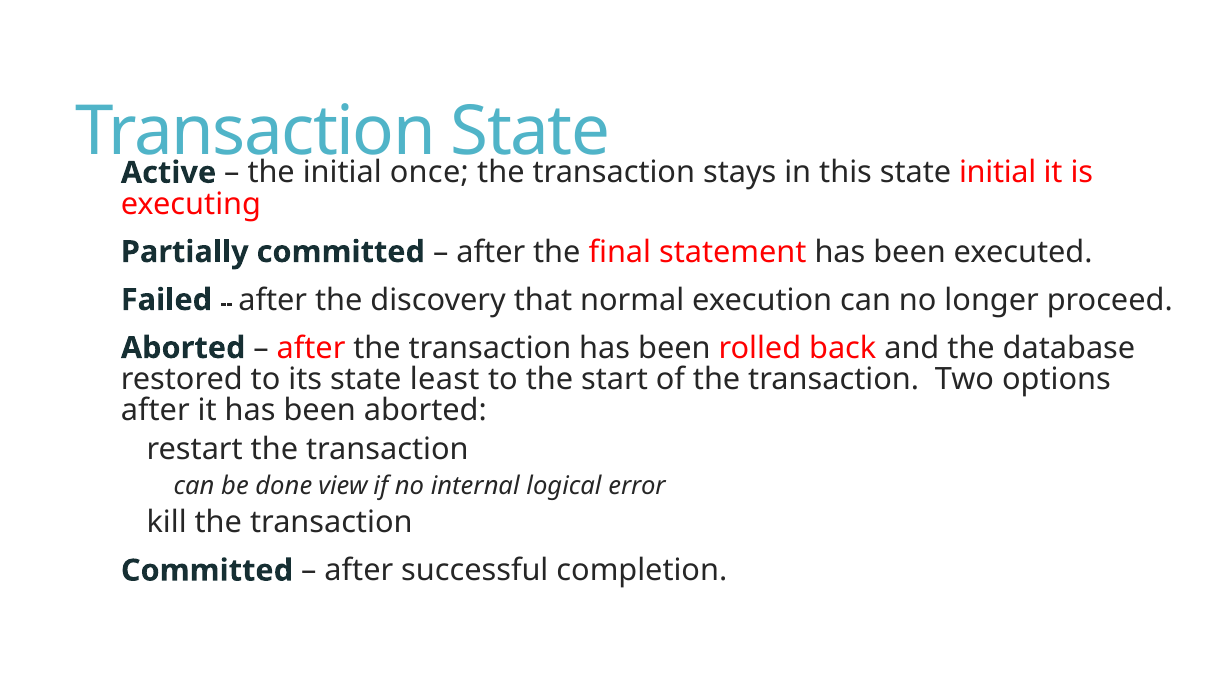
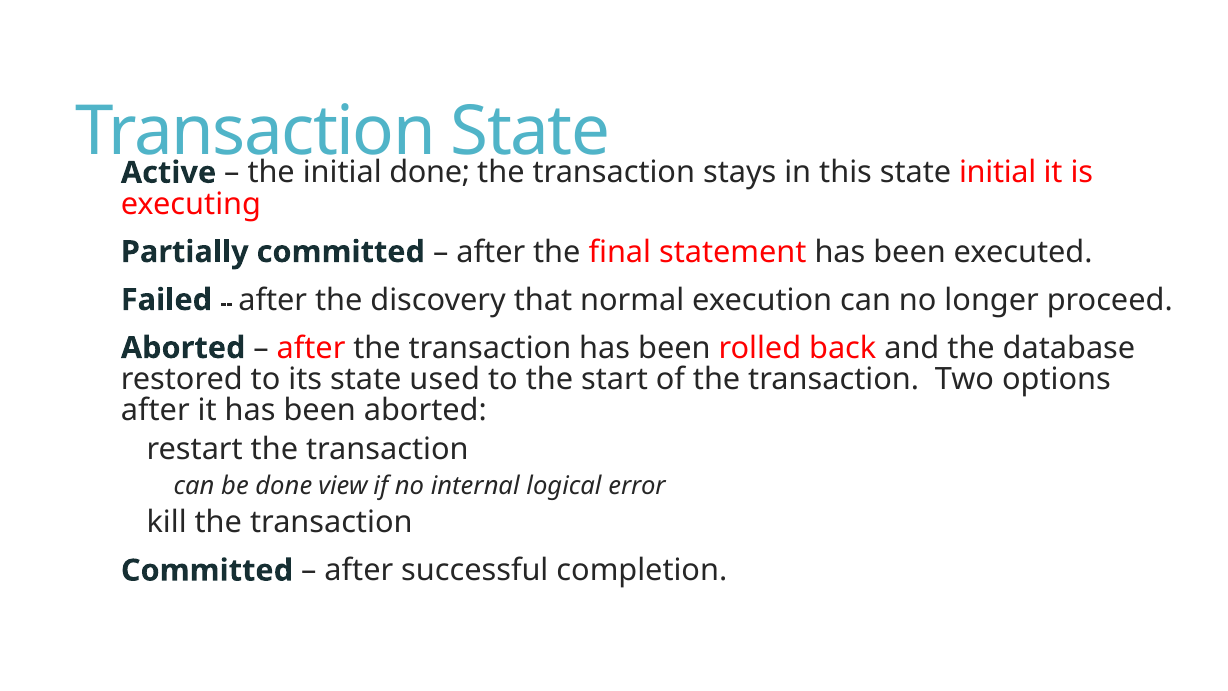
once: once -> done (430, 173)
least: least -> used (445, 379)
